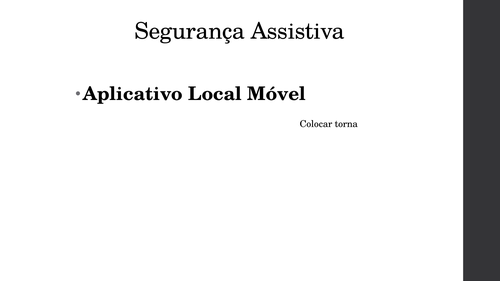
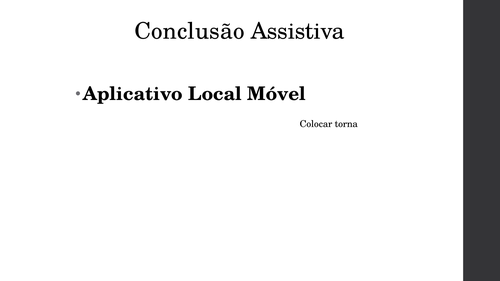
Segurança: Segurança -> Conclusão (190, 31)
